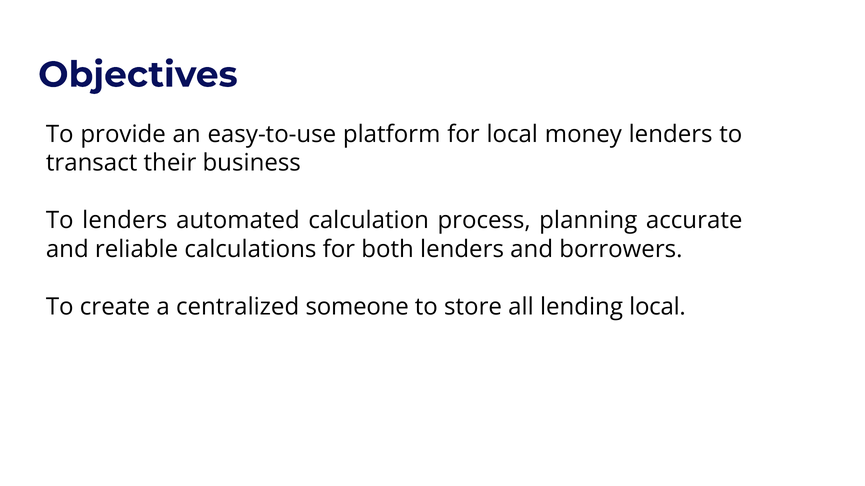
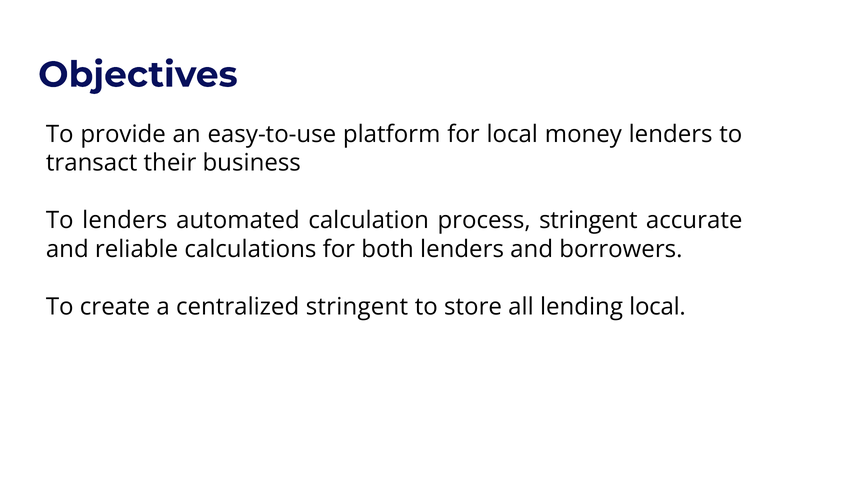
process planning: planning -> stringent (588, 221)
centralized someone: someone -> stringent (357, 307)
